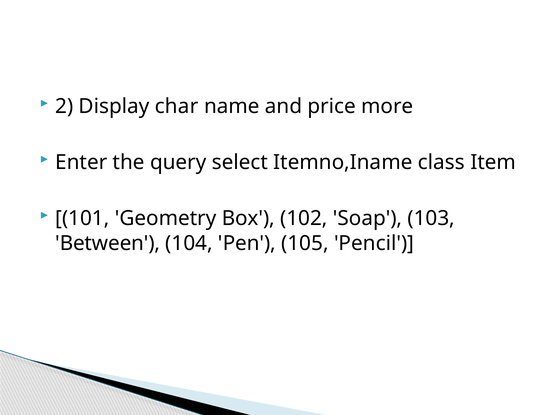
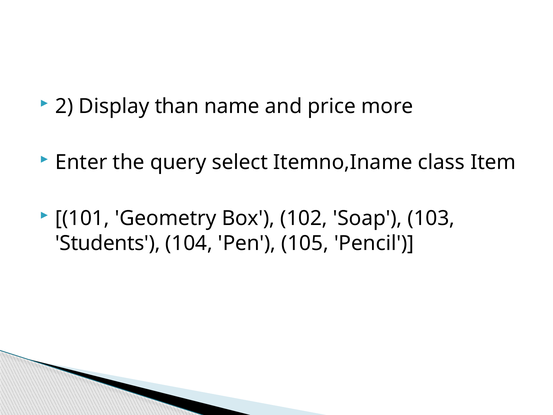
char: char -> than (177, 106)
Between: Between -> Students (108, 243)
